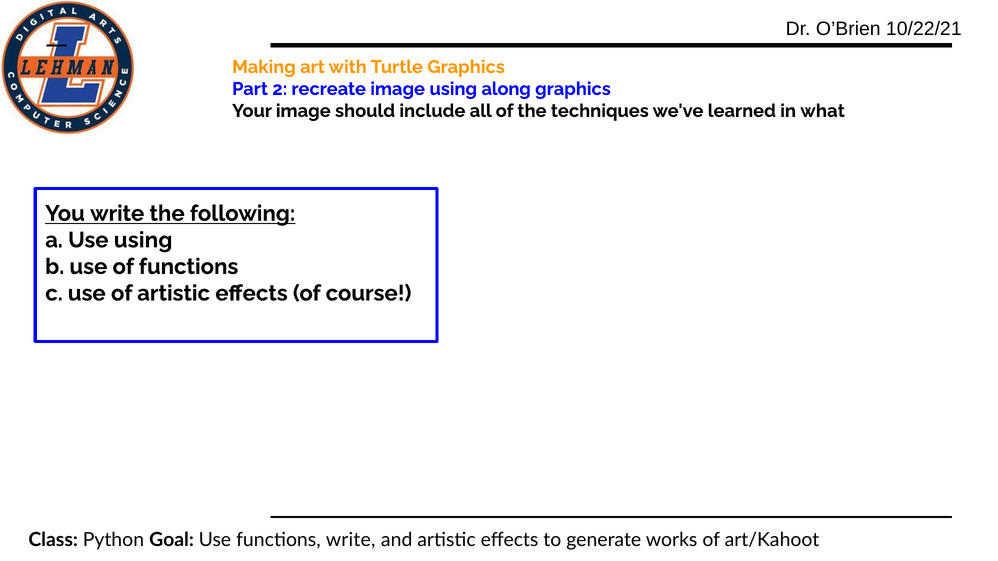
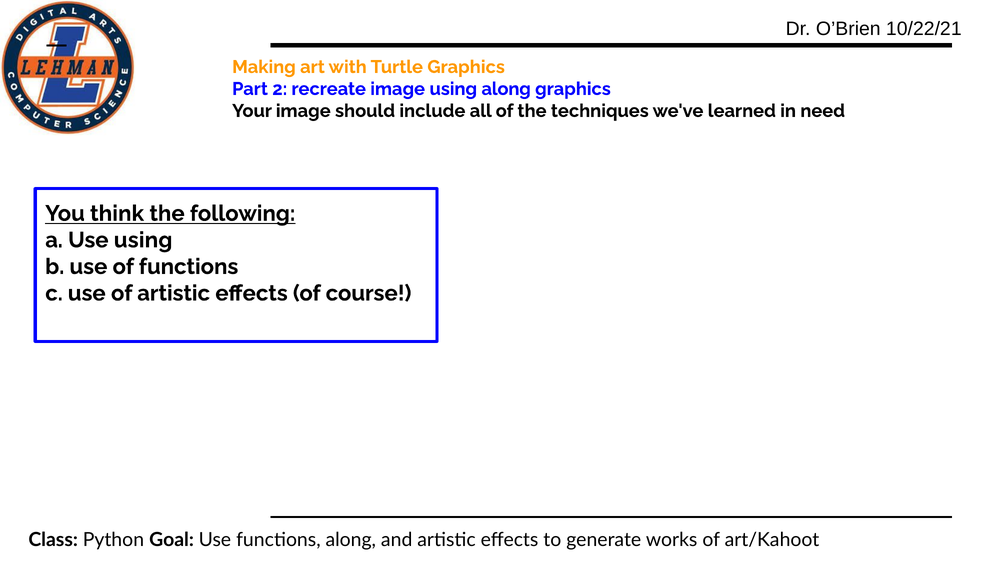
what: what -> need (823, 111)
You write: write -> think (117, 214)
functions write: write -> along (351, 540)
